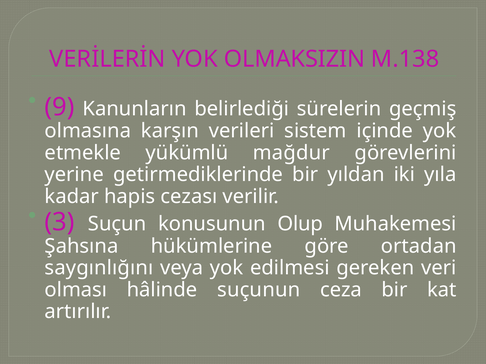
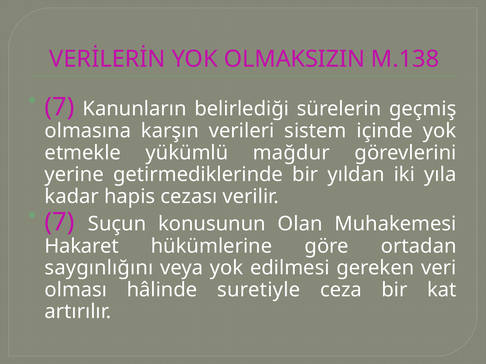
9: 9 -> 7 (60, 107)
3: 3 -> 7 (60, 222)
Olup: Olup -> Olan (300, 224)
Şahsına: Şahsına -> Hakaret (82, 246)
suçunun: suçunun -> suretiyle (259, 290)
